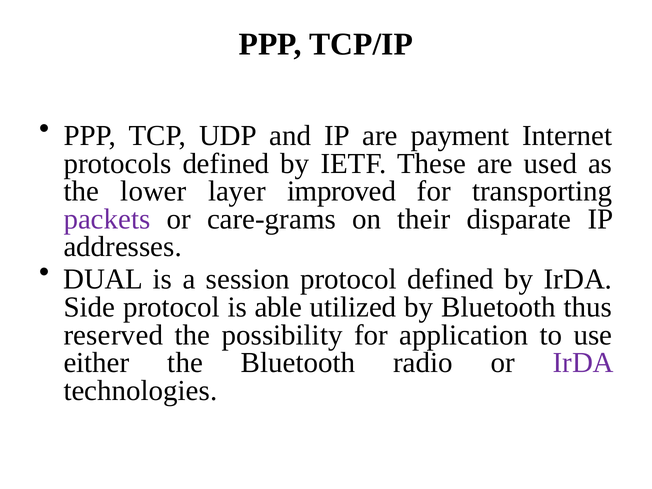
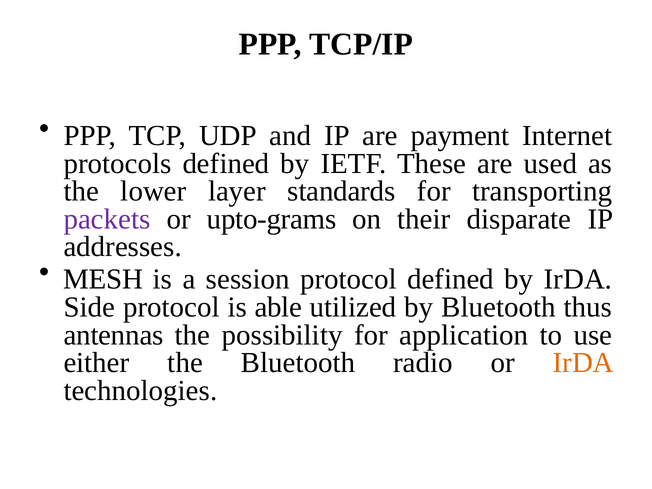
improved: improved -> standards (341, 191)
care-grams: care-grams -> upto-grams (272, 219)
DUAL: DUAL -> MESH (103, 279)
reserved: reserved -> antennas (114, 335)
IrDA colour: purple -> orange (583, 363)
